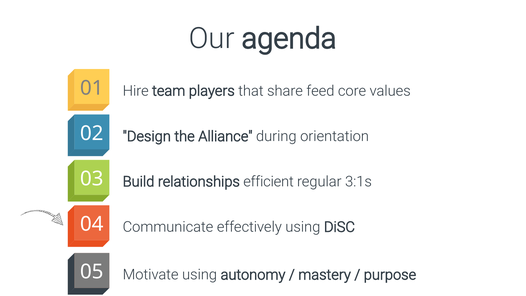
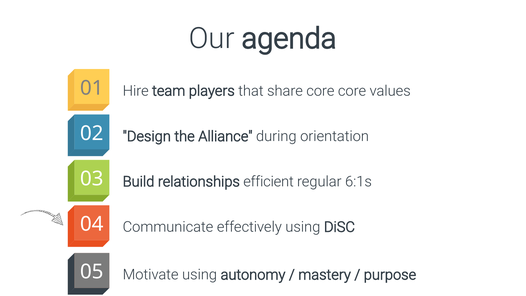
share feed: feed -> core (320, 91)
3:1s: 3:1s -> 6:1s (358, 182)
